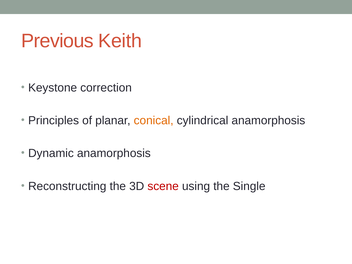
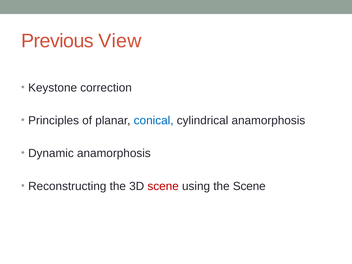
Keith: Keith -> View (120, 41)
conical colour: orange -> blue (154, 120)
the Single: Single -> Scene (249, 186)
